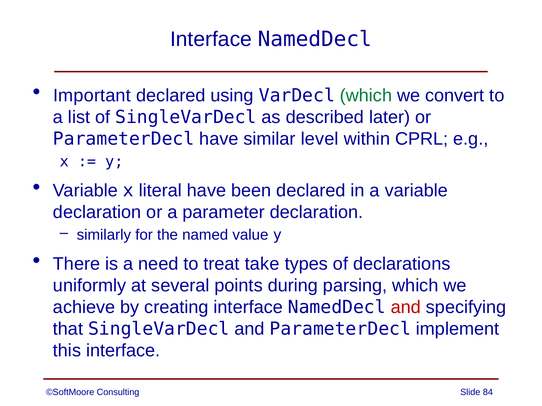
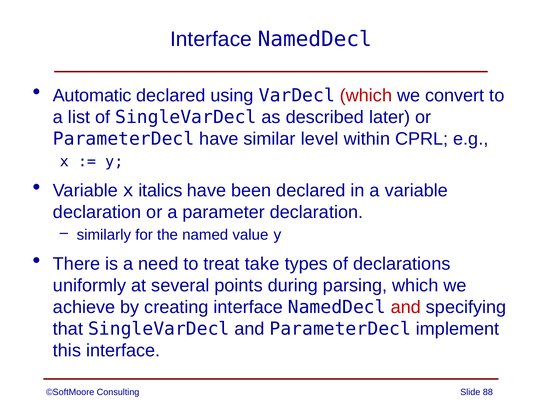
Important: Important -> Automatic (92, 96)
which colour: green -> red (366, 96)
literal: literal -> italics (160, 191)
84: 84 -> 88 (488, 393)
